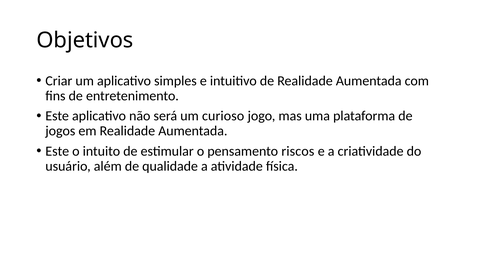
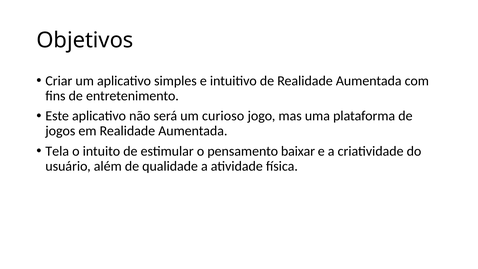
Este: Este -> Tela (57, 151)
riscos: riscos -> baixar (298, 151)
